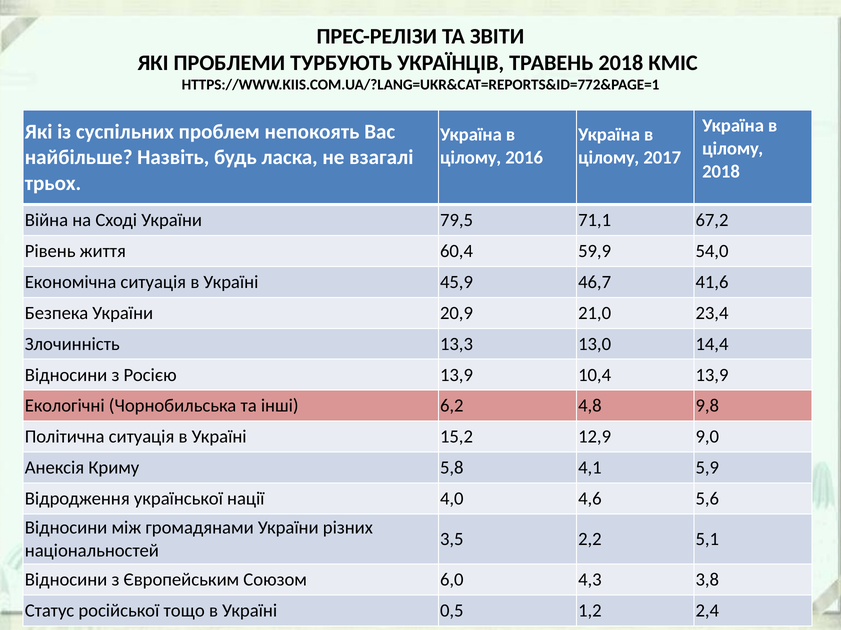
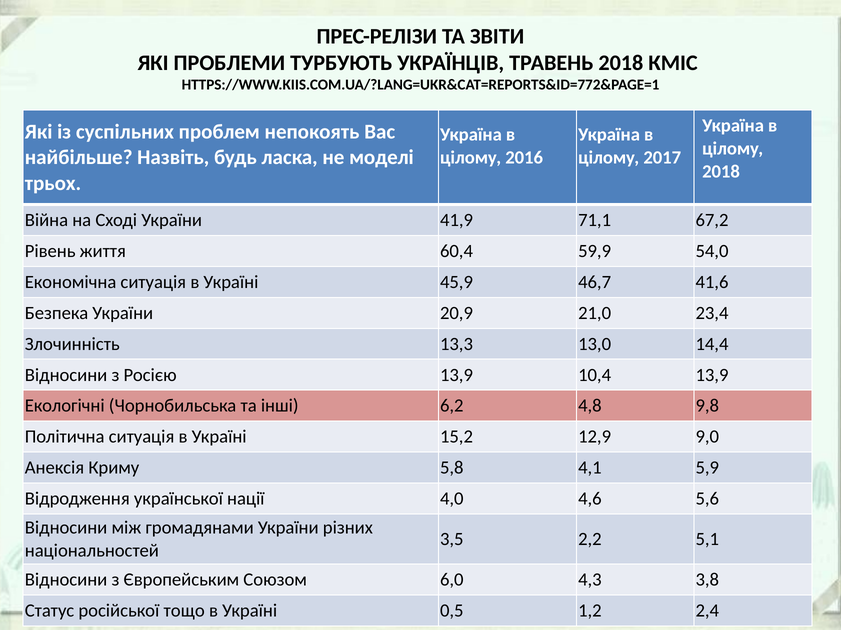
взагалі: взагалі -> моделі (381, 158)
79,5: 79,5 -> 41,9 (457, 221)
